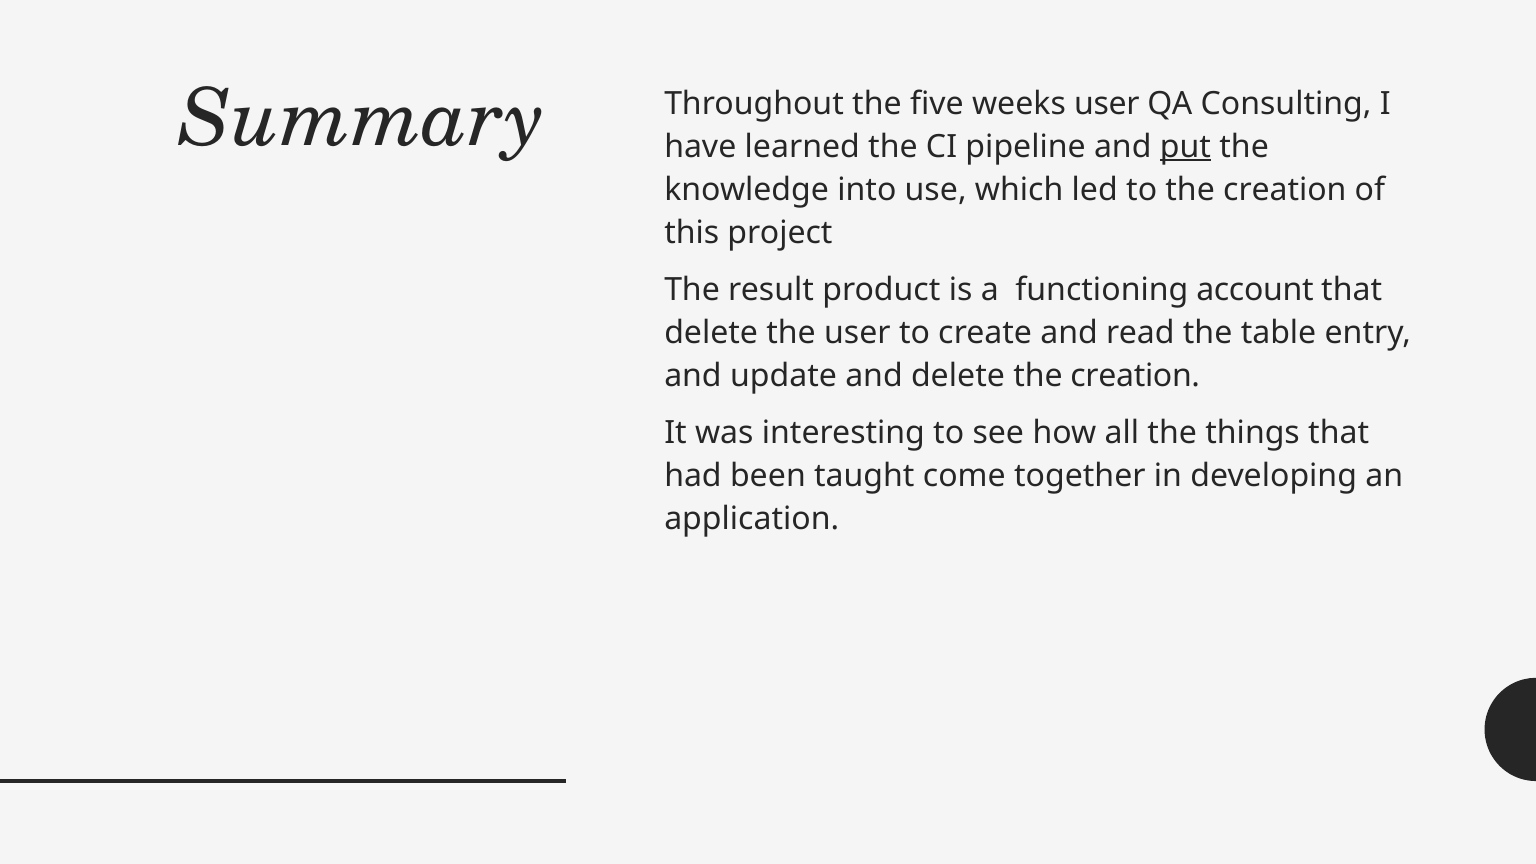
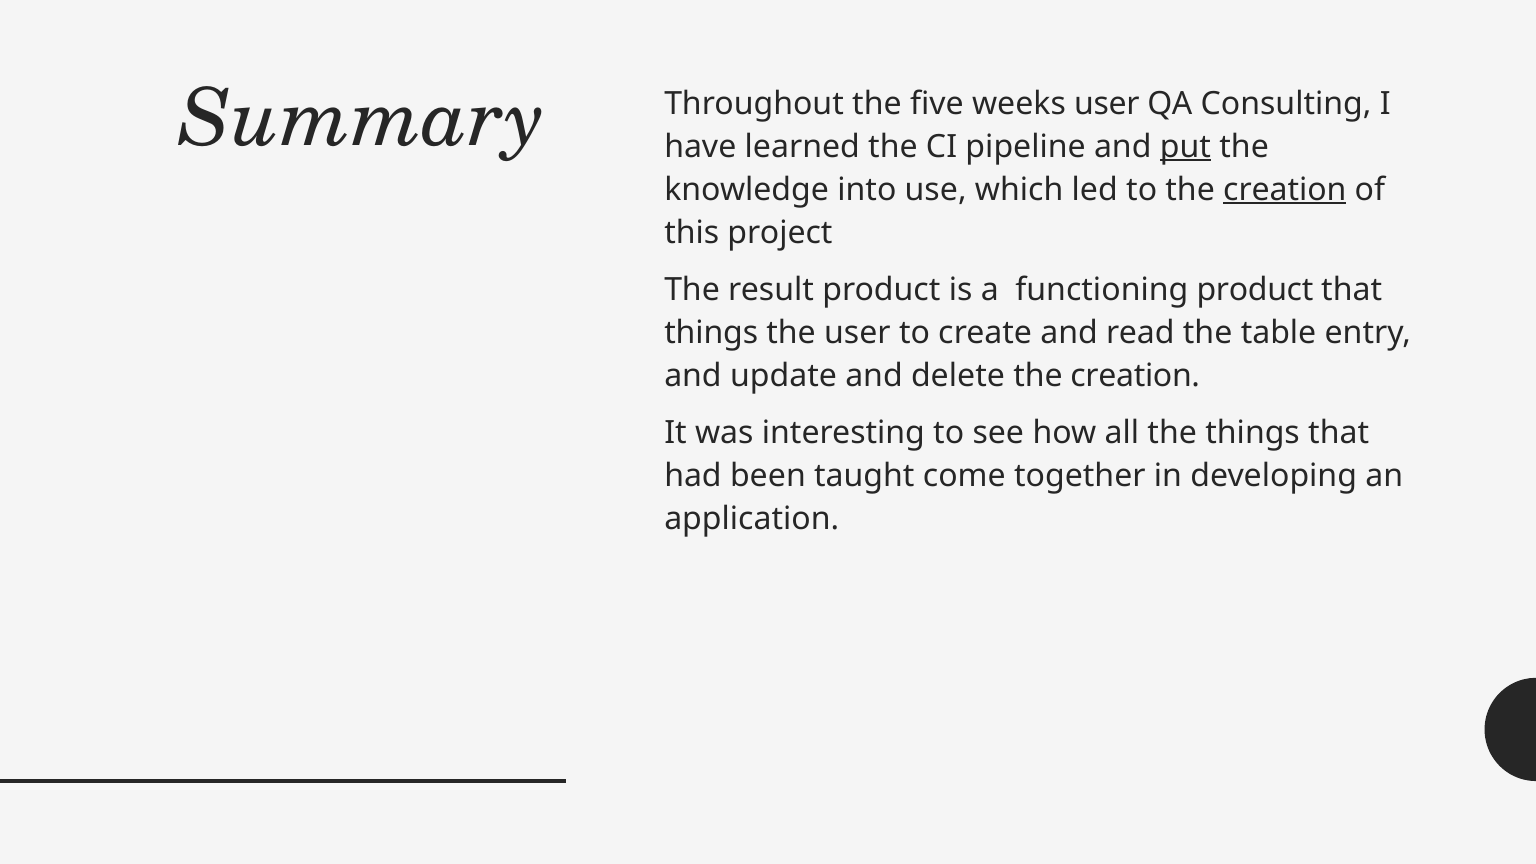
creation underline: none -> present (1285, 189)
functioning account: account -> product (1255, 290)
delete: delete -> things (711, 333)
